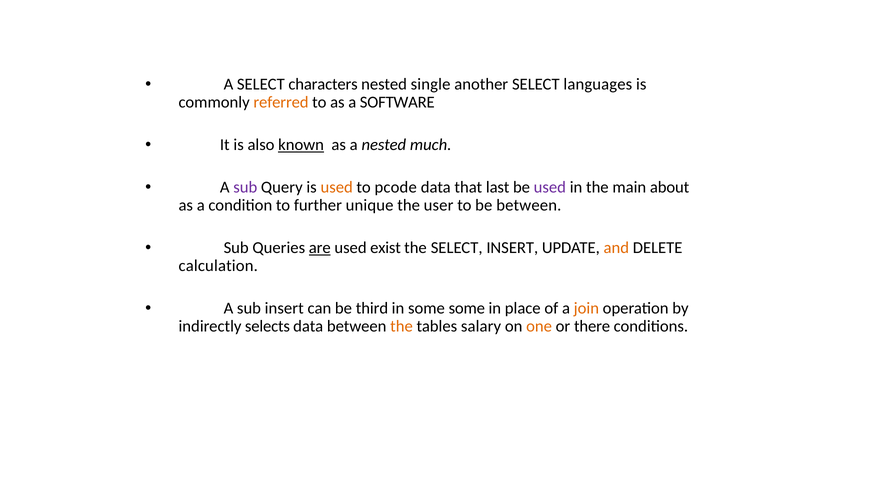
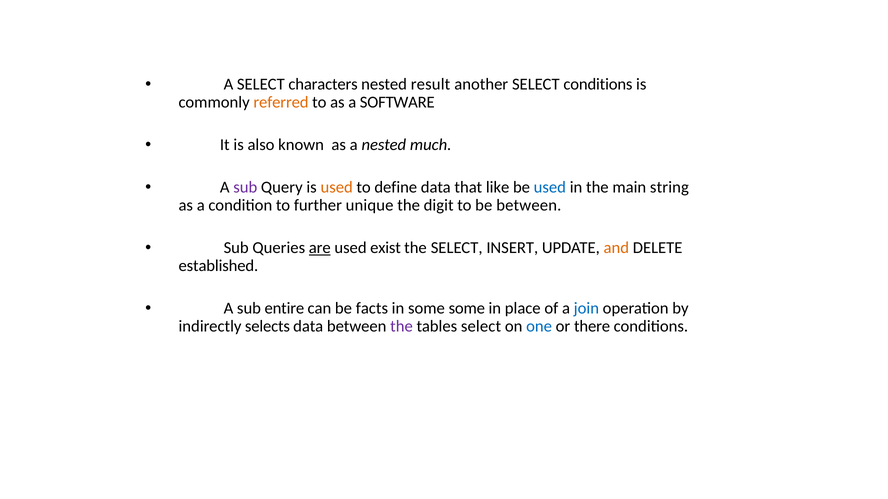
single: single -> result (431, 84)
SELECT languages: languages -> conditions (598, 84)
known underline: present -> none (301, 145)
pcode: pcode -> define (396, 188)
last: last -> like (498, 188)
used colour: purple -> blue (550, 188)
about: about -> string (669, 188)
user: user -> digit (439, 205)
calculation: calculation -> established (218, 266)
sub insert: insert -> entire (284, 309)
third: third -> facts (372, 309)
join colour: orange -> blue (586, 309)
the colour: orange -> purple (402, 327)
tables salary: salary -> select (481, 327)
one colour: orange -> blue (539, 327)
